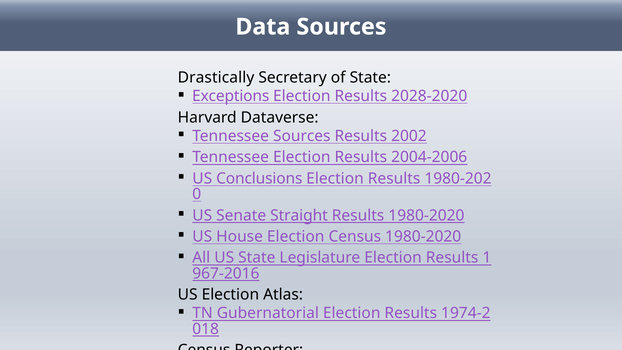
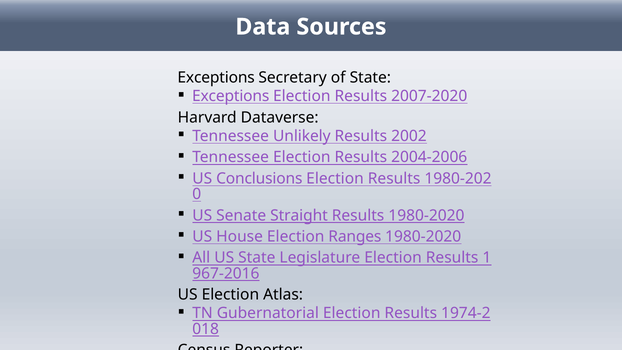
Drastically: Drastically -> Exceptions (216, 77)
2028-2020: 2028-2020 -> 2007-2020 (429, 96)
Tennessee Sources: Sources -> Unlikely (302, 136)
Election Census: Census -> Ranges (355, 237)
